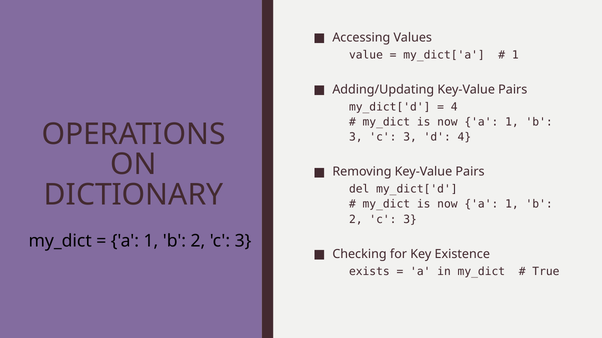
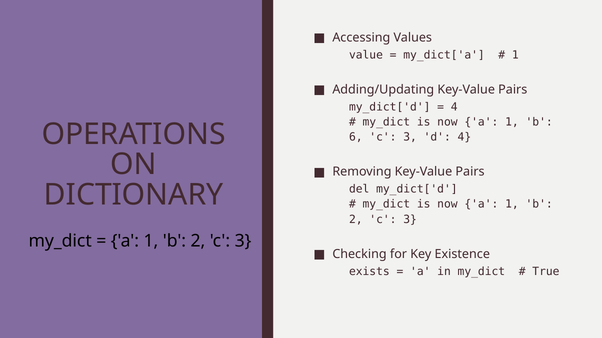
3: 3 -> 6 (356, 137)
